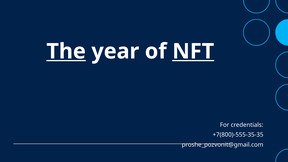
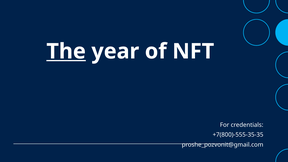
NFT underline: present -> none (193, 51)
